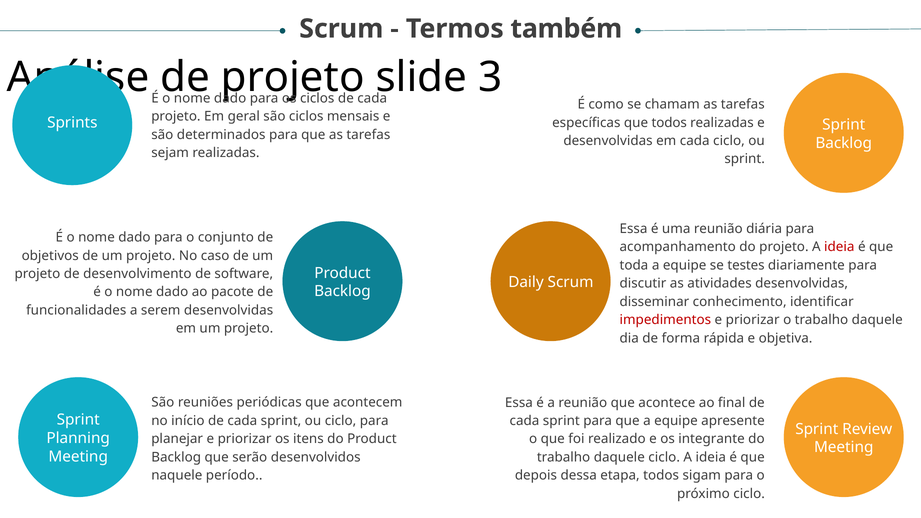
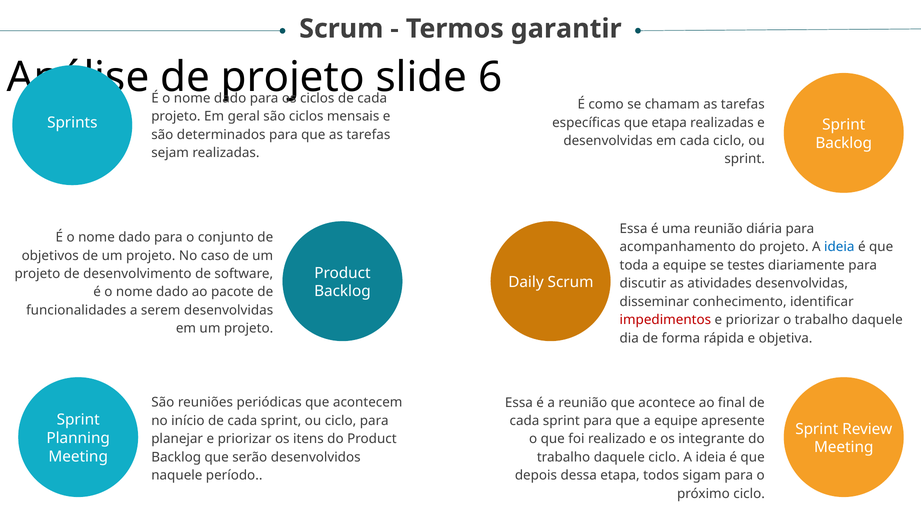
também: também -> garantir (566, 29)
3: 3 -> 6 (490, 77)
que todos: todos -> etapa (669, 123)
ideia colour: red -> blue (839, 247)
